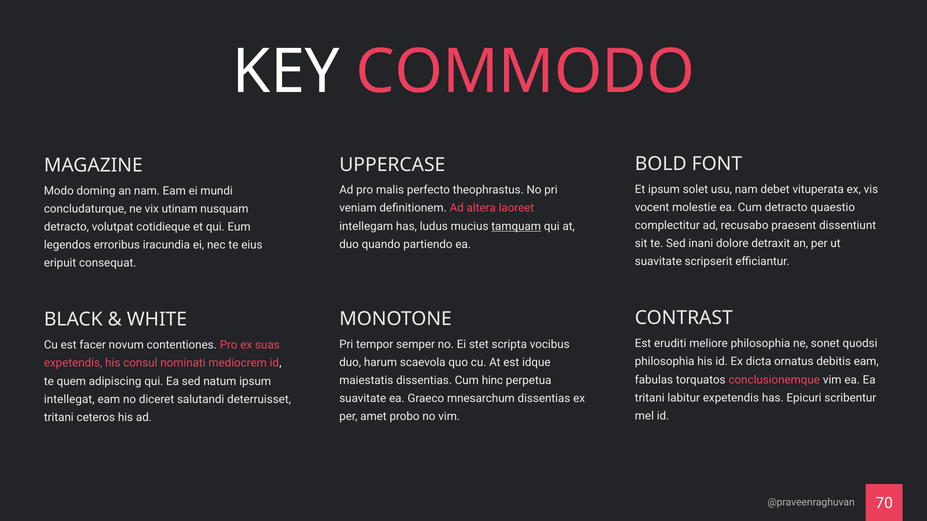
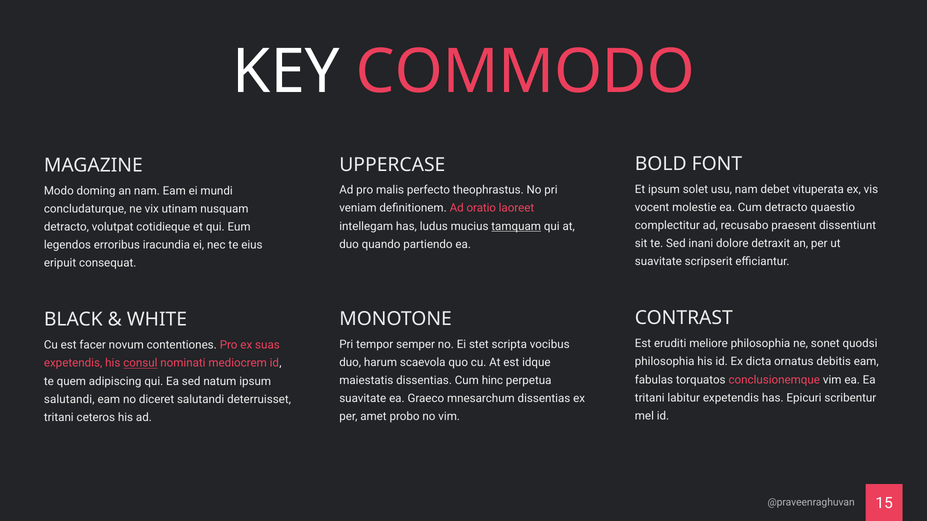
altera: altera -> oratio (481, 208)
consul underline: none -> present (140, 363)
intellegat: intellegat -> salutandi (69, 400)
70: 70 -> 15 (884, 503)
